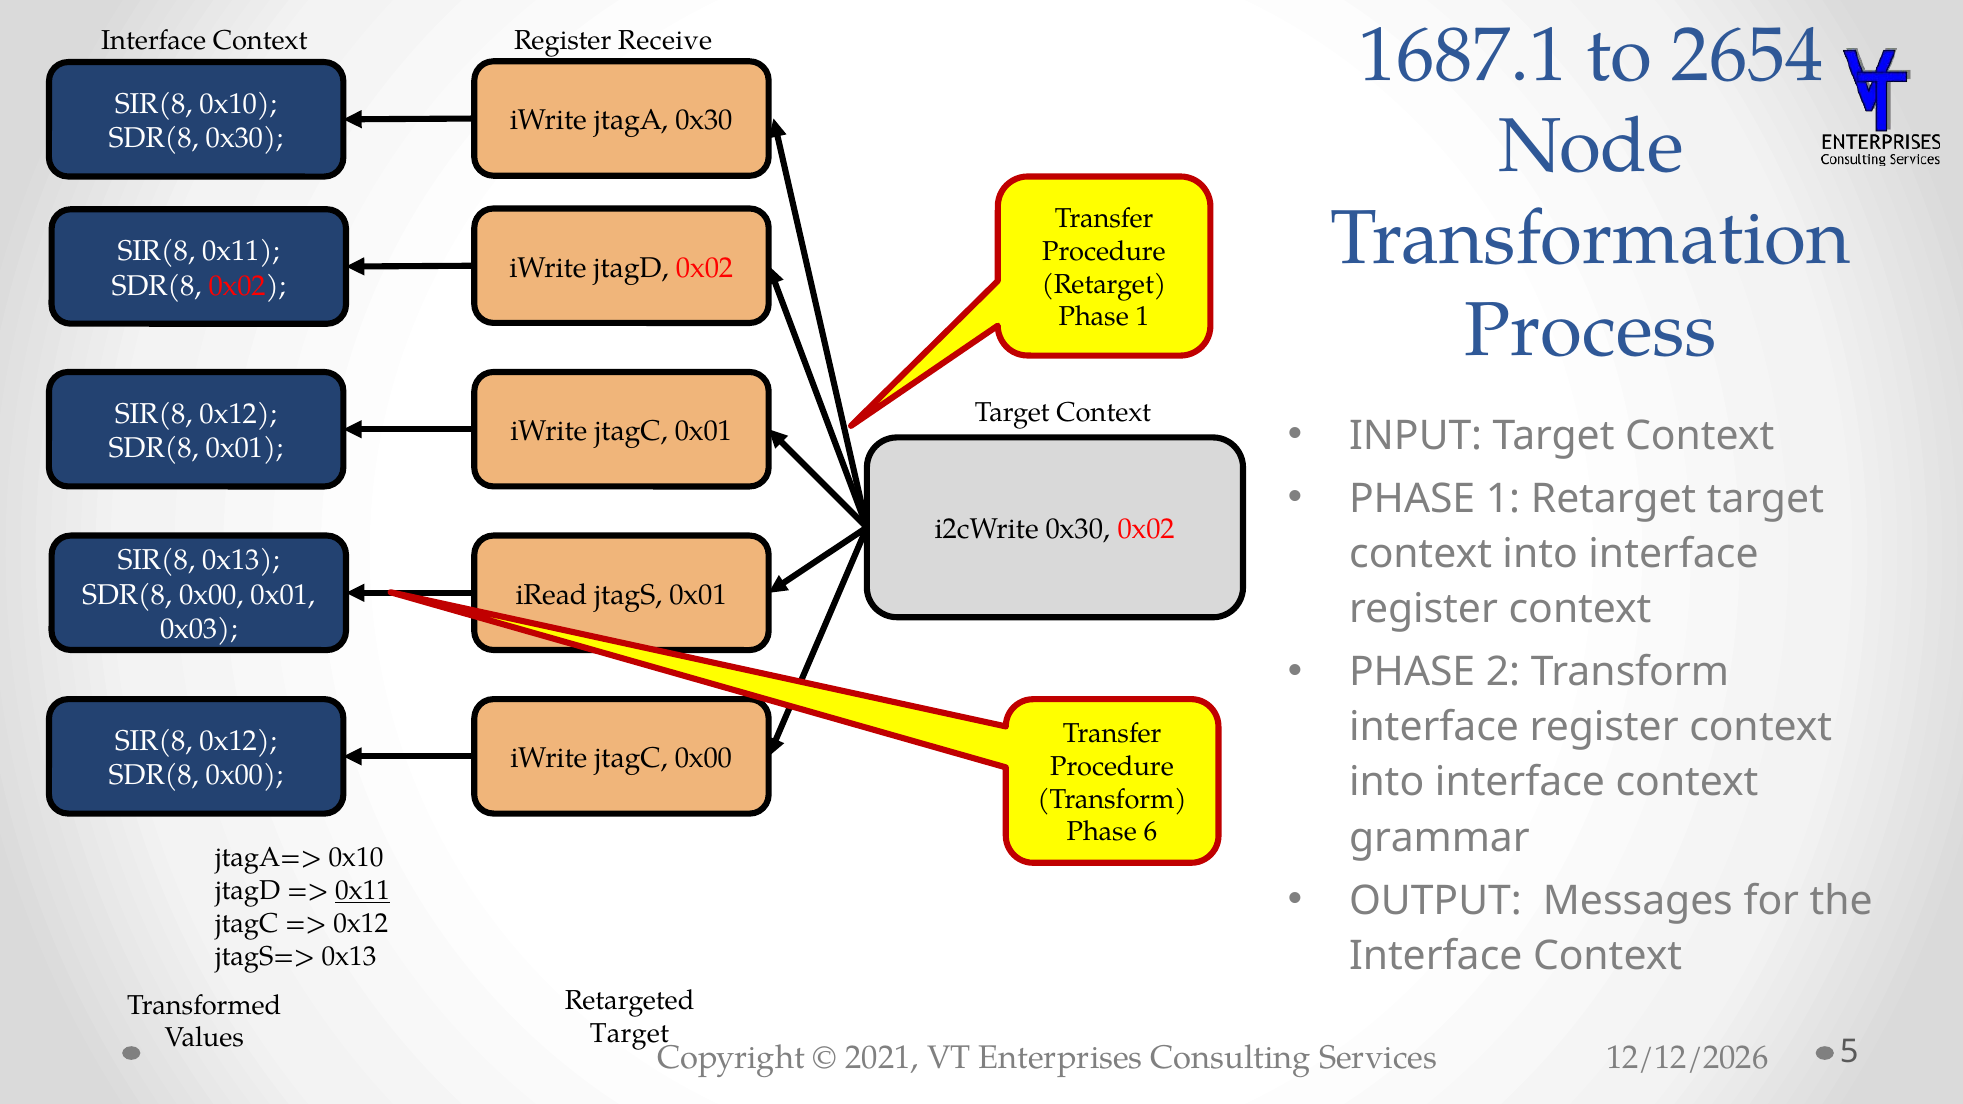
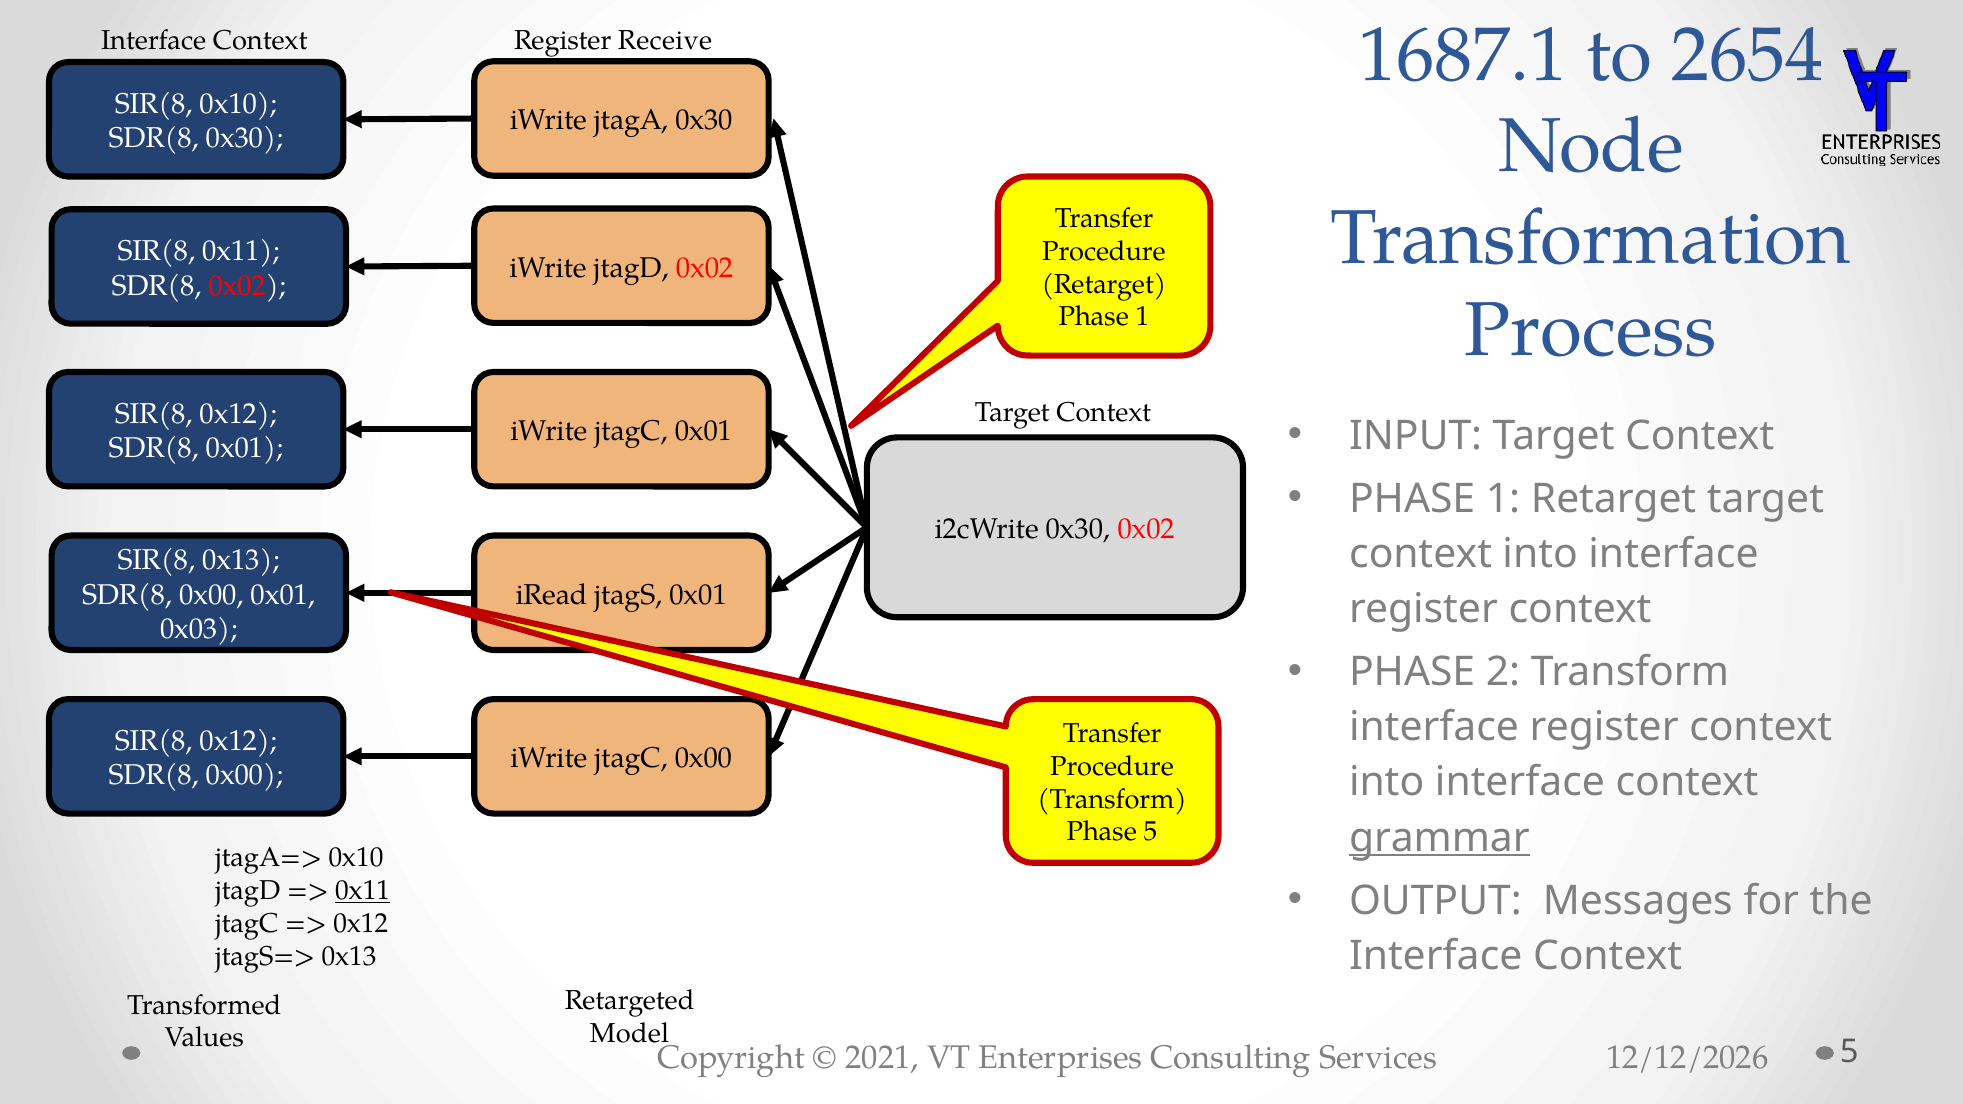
Phase 6: 6 -> 5 (1150, 832)
grammar underline: none -> present (1439, 838)
Target: Target -> Model (630, 1034)
